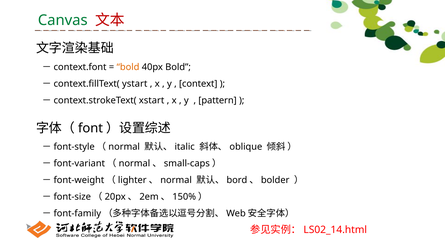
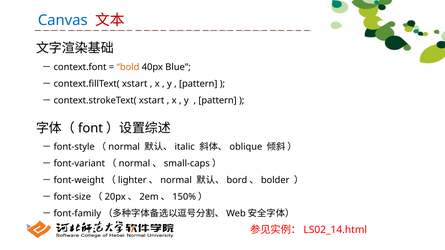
Canvas colour: green -> blue (63, 20)
40px Bold: Bold -> Blue (178, 67)
ystart: ystart -> xstart (135, 84)
context: context -> pattern (198, 84)
